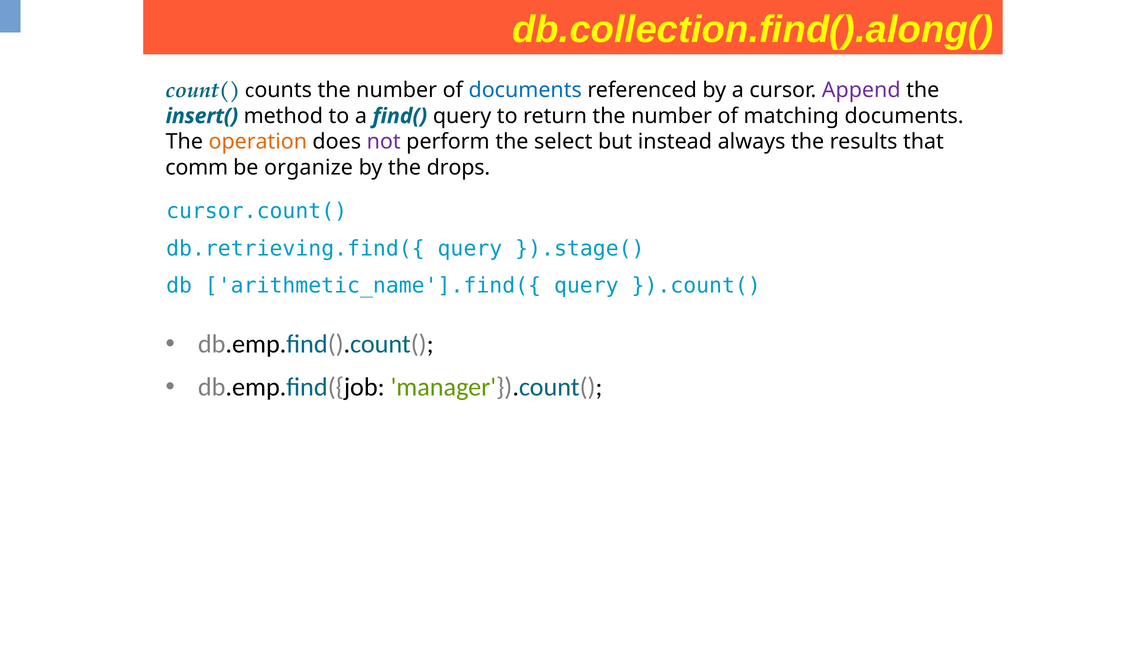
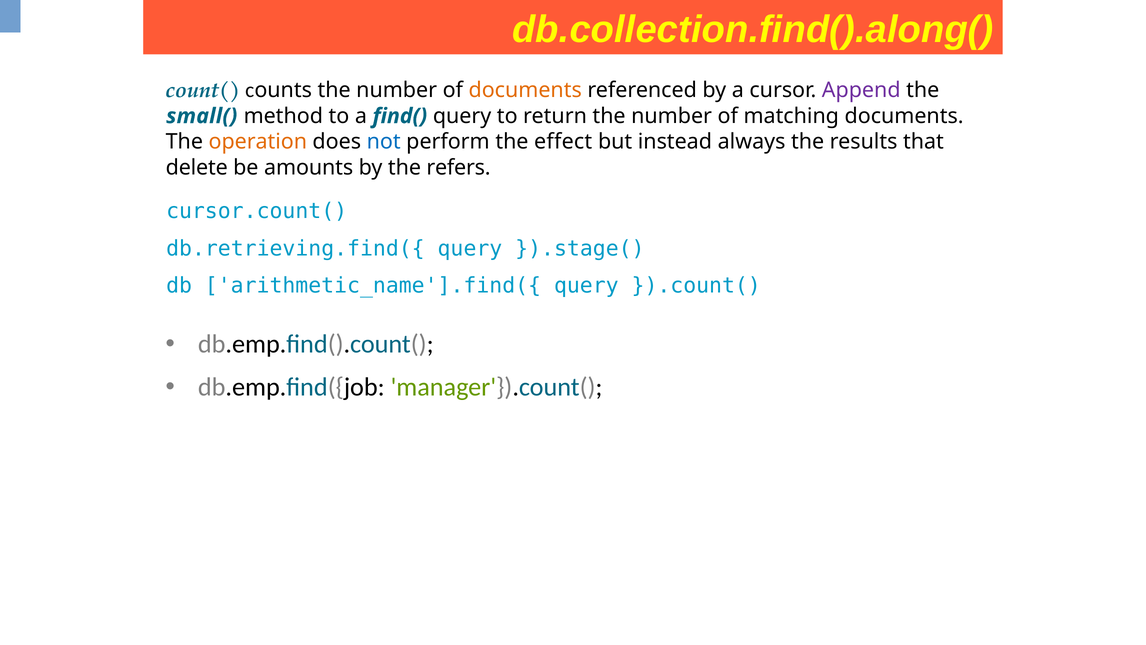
documents colour: blue -> orange (525, 90)
insert(: insert( -> small( (202, 116)
not colour: purple -> blue (384, 142)
select: select -> effect (563, 142)
comm: comm -> delete (197, 168)
organize: organize -> amounts (309, 168)
drops: drops -> refers (458, 168)
